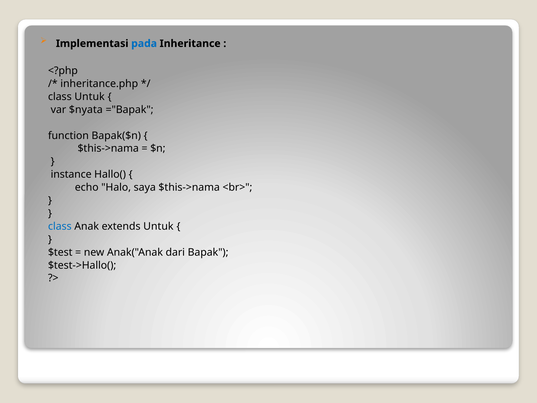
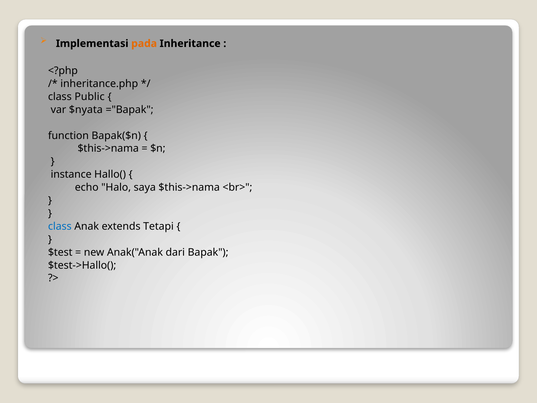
pada colour: blue -> orange (144, 44)
class Untuk: Untuk -> Public (90, 97)
extends Untuk: Untuk -> Tetapi (158, 226)
